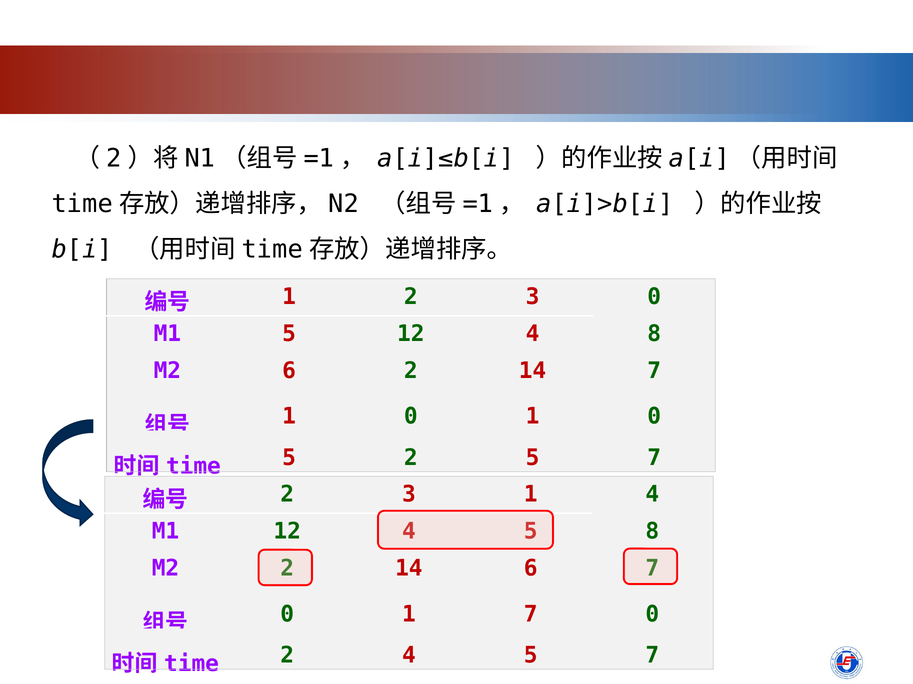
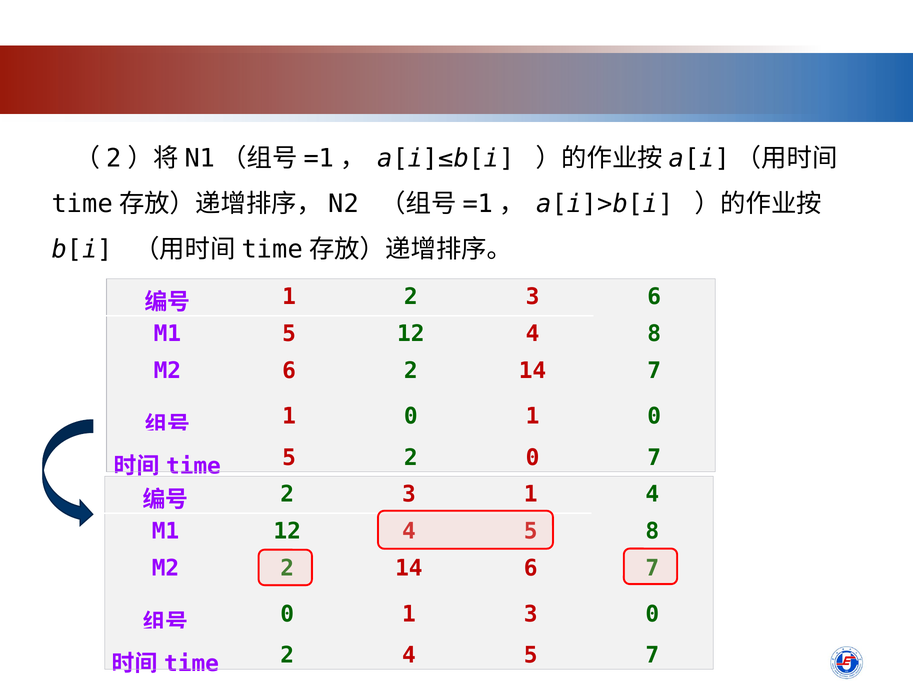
3 0: 0 -> 6 (654, 297)
2 5: 5 -> 0 (533, 458)
1 7: 7 -> 3 (531, 615)
